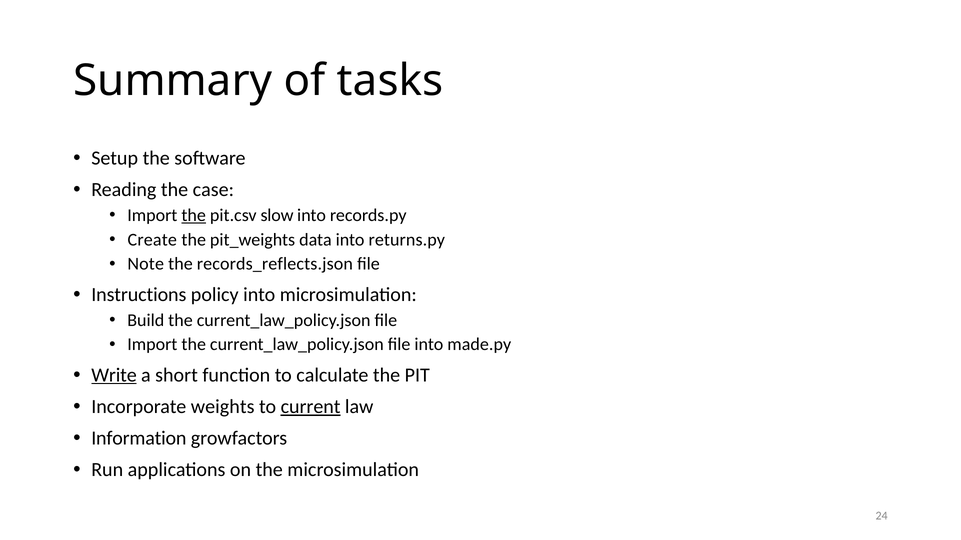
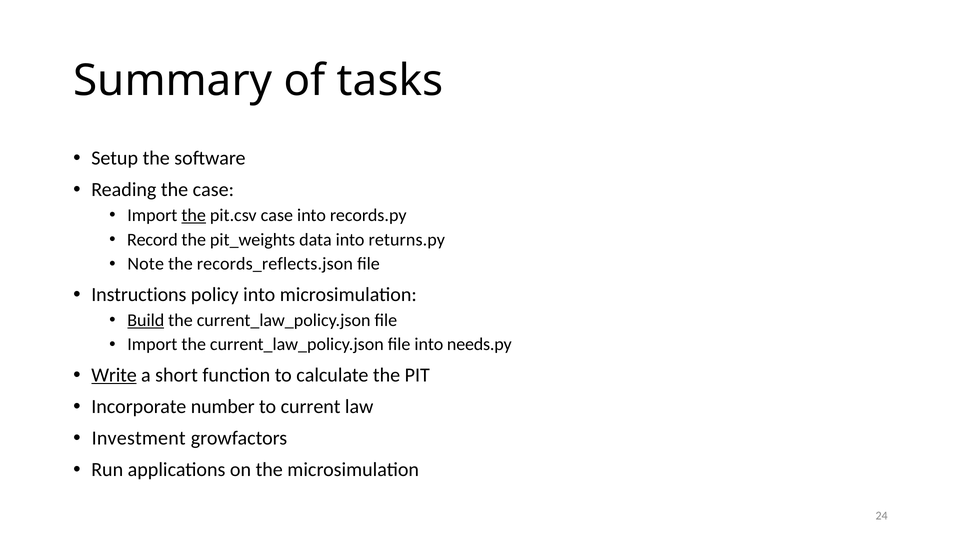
pit.csv slow: slow -> case (277, 215)
Create: Create -> Record (152, 240)
Build underline: none -> present (146, 320)
made.py: made.py -> needs.py (479, 345)
weights: weights -> number (223, 407)
current underline: present -> none (311, 407)
Information: Information -> Investment (139, 439)
